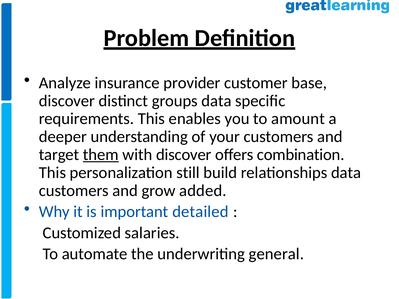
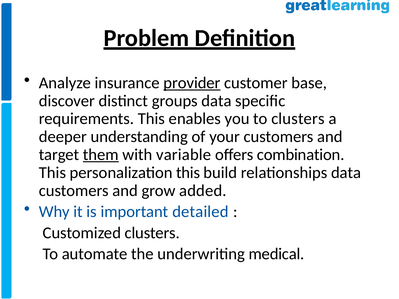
provider underline: none -> present (192, 83)
to amount: amount -> clusters (298, 119)
with discover: discover -> variable (184, 155)
personalization still: still -> this (188, 173)
Customized salaries: salaries -> clusters (152, 233)
general: general -> medical (276, 254)
